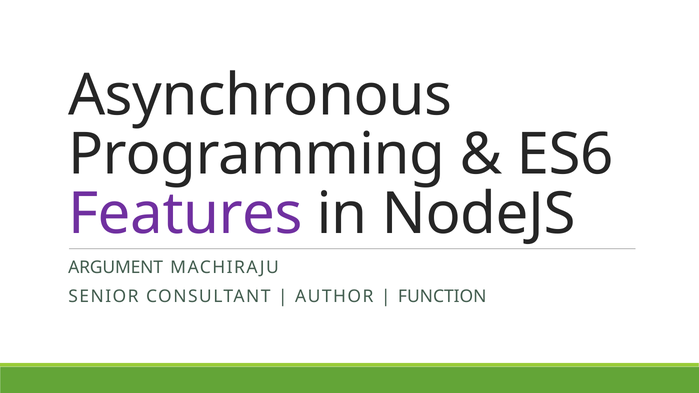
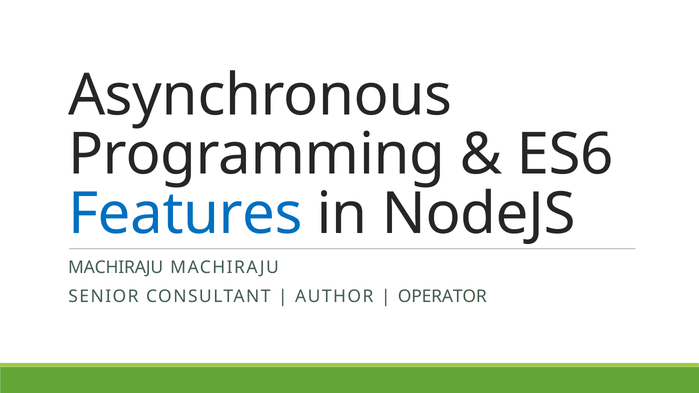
Features colour: purple -> blue (185, 214)
ARGUMENT: ARGUMENT -> MACHIRAJU (116, 267)
FUNCTION: FUNCTION -> OPERATOR (442, 296)
